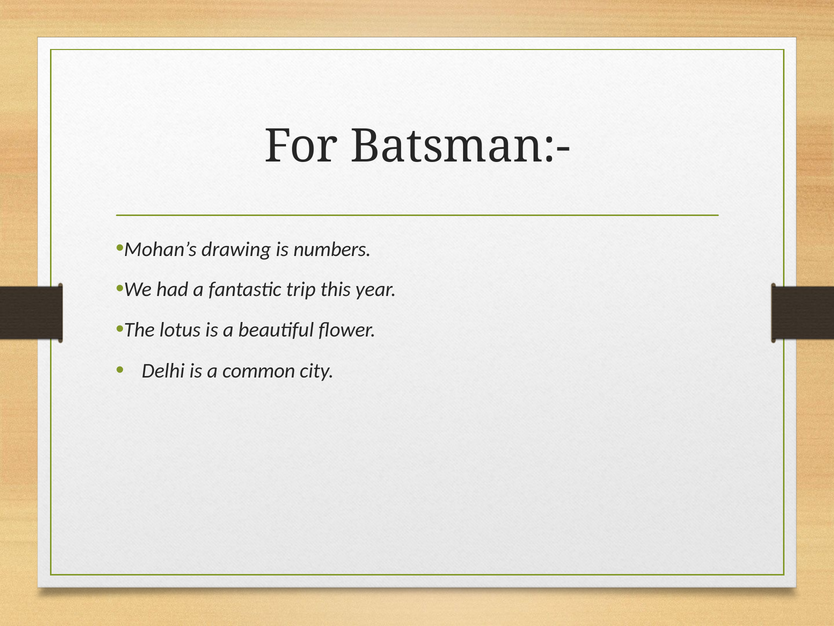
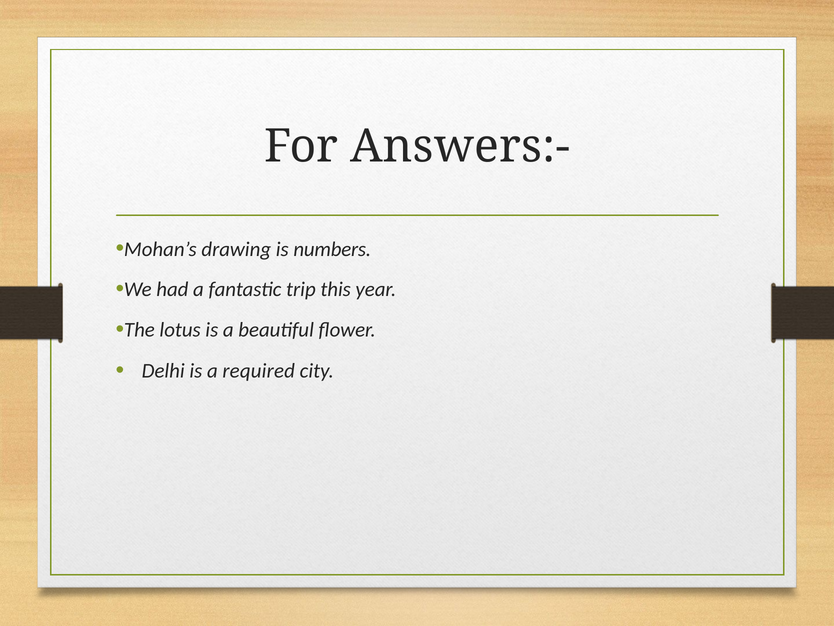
Batsman:-: Batsman:- -> Answers:- (460, 146)
common: common -> required (259, 370)
